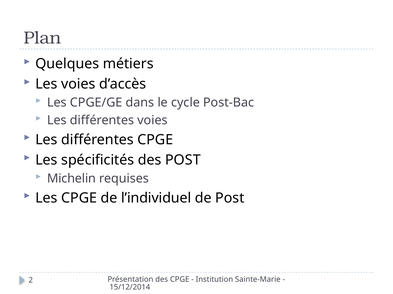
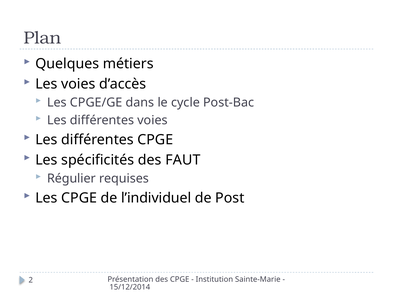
des POST: POST -> FAUT (183, 160)
Michelin: Michelin -> Régulier (71, 179)
